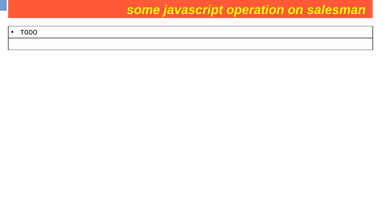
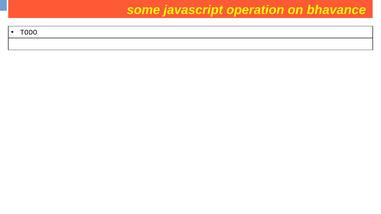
salesman: salesman -> bhavance (336, 10)
